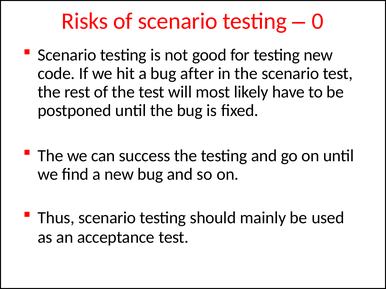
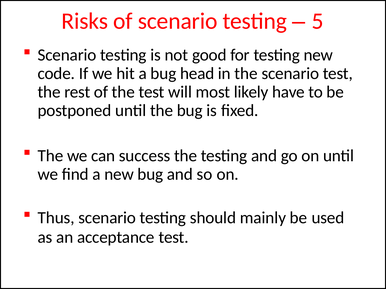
0: 0 -> 5 (318, 21)
after: after -> head (197, 74)
